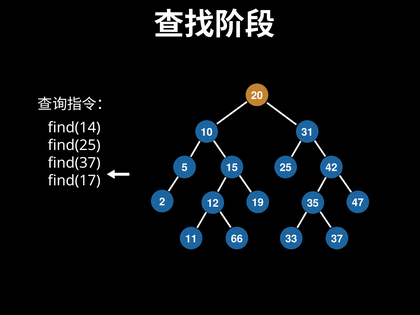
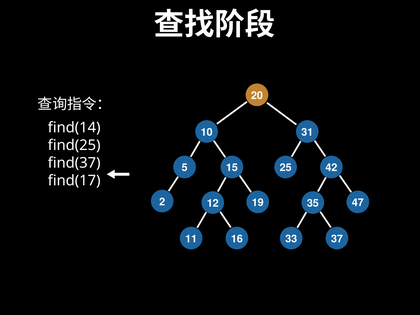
66: 66 -> 16 (237, 239)
